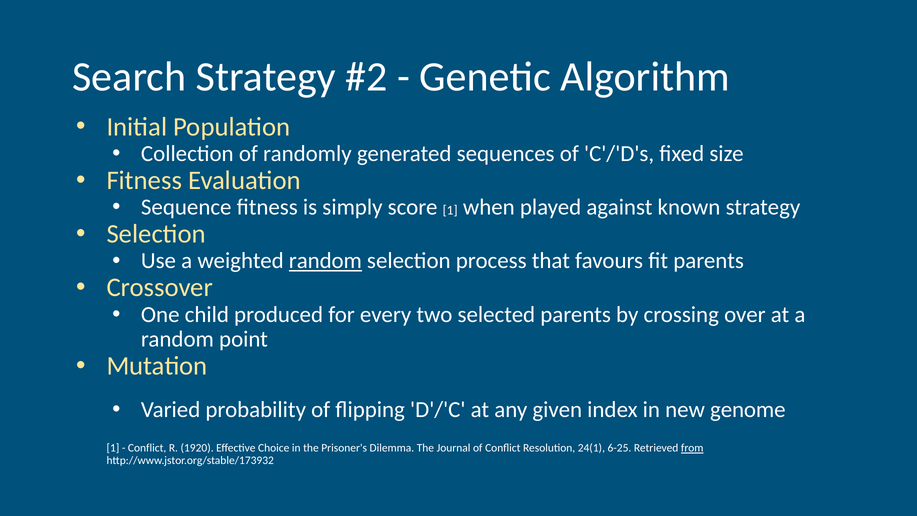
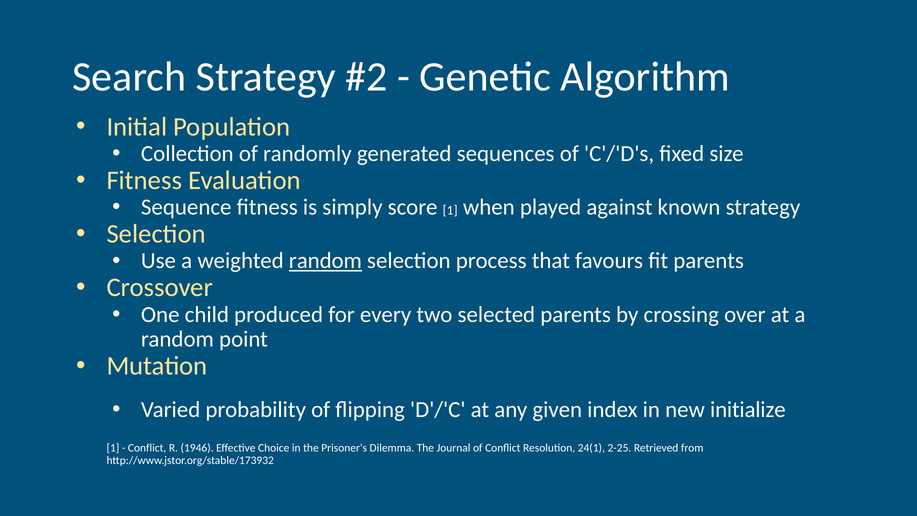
genome: genome -> initialize (748, 410)
1920: 1920 -> 1946 (197, 448)
6-25: 6-25 -> 2-25 (619, 448)
from underline: present -> none (692, 448)
